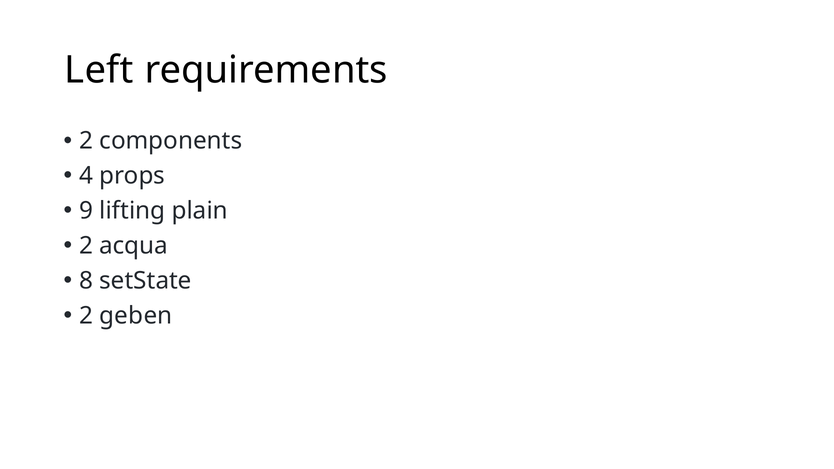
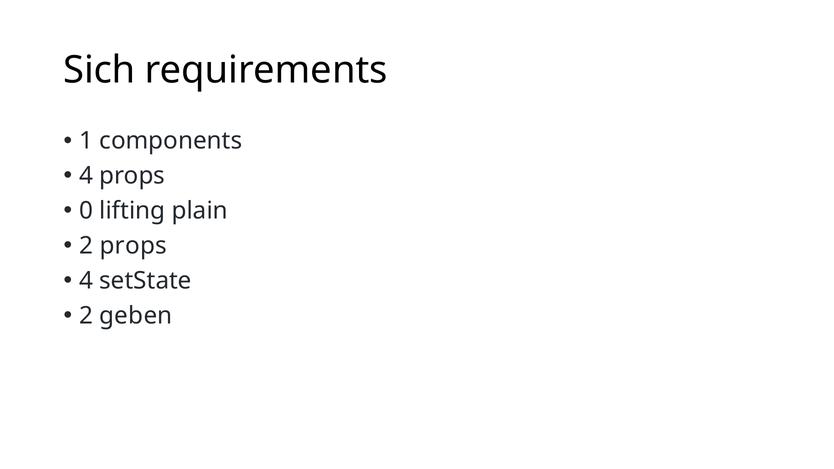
Left: Left -> Sich (99, 70)
2: 2 -> 1 (86, 141)
9: 9 -> 0 (86, 211)
2 acqua: acqua -> props (133, 246)
8: 8 -> 4 (86, 281)
